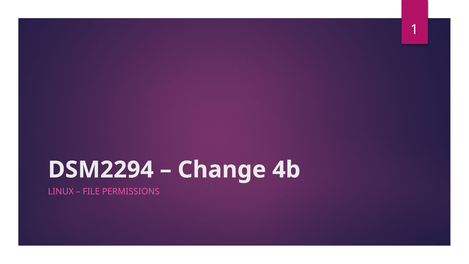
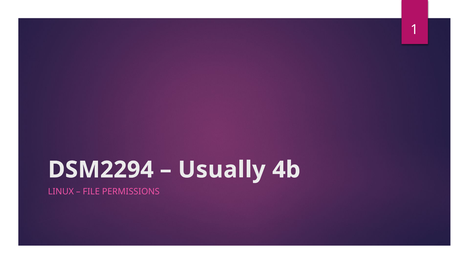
Change: Change -> Usually (222, 170)
